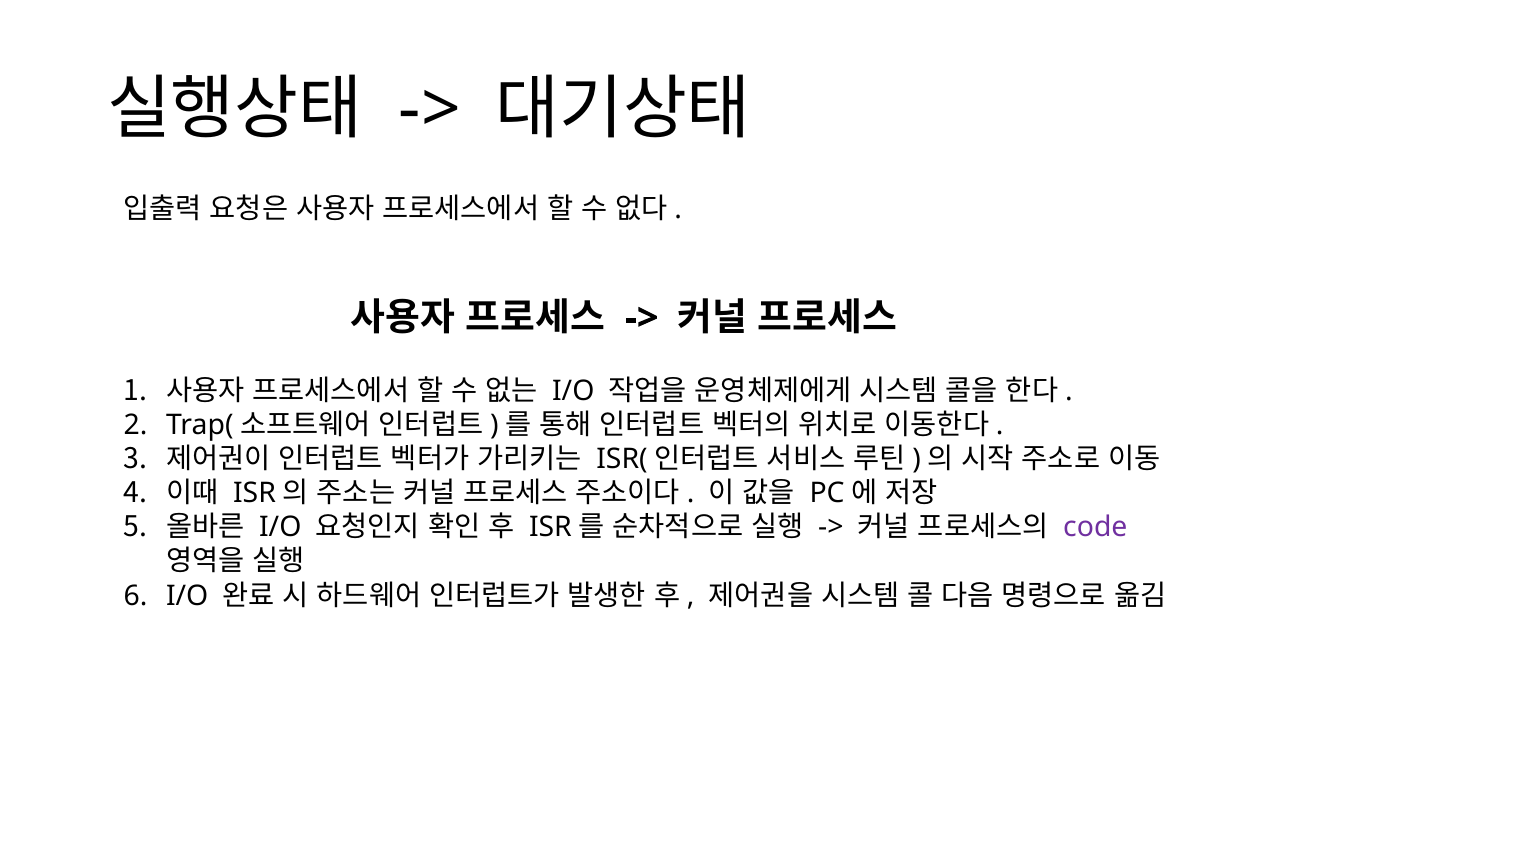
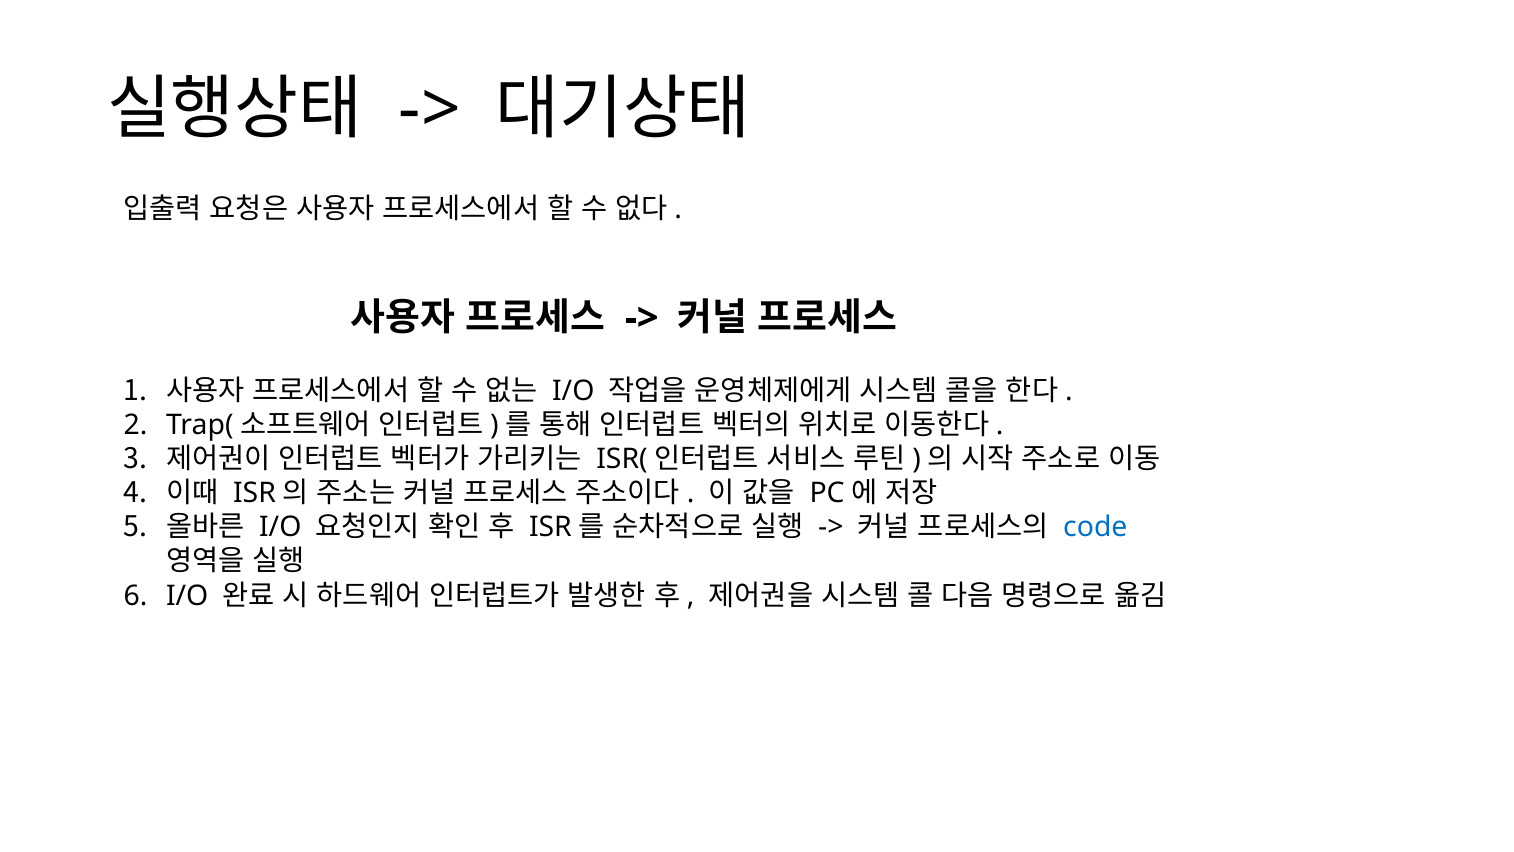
code colour: purple -> blue (1095, 527)
